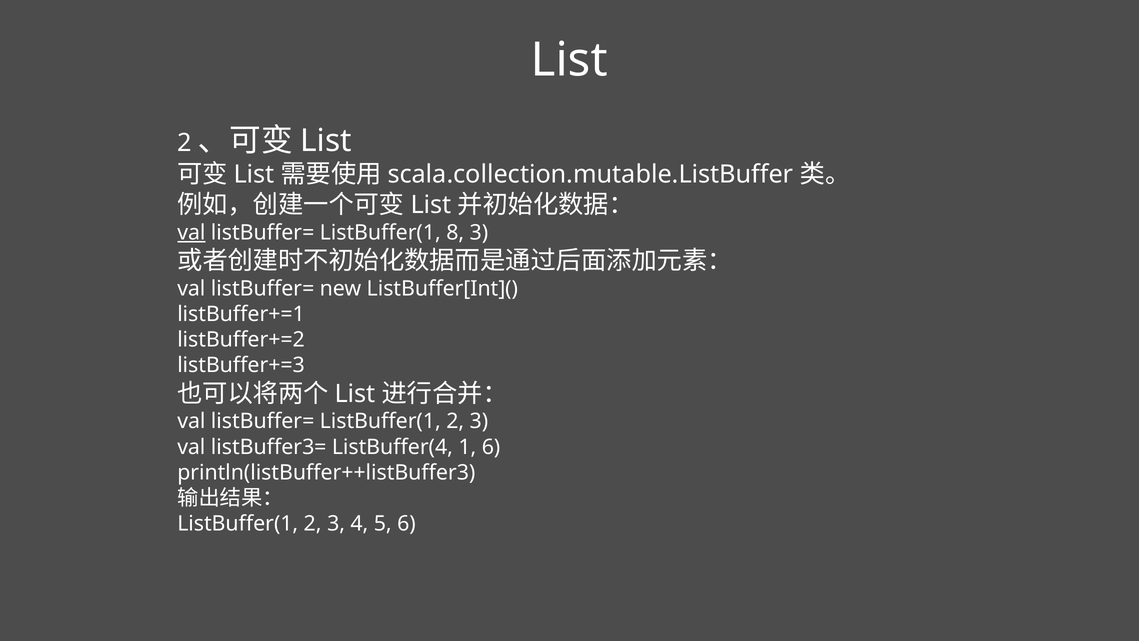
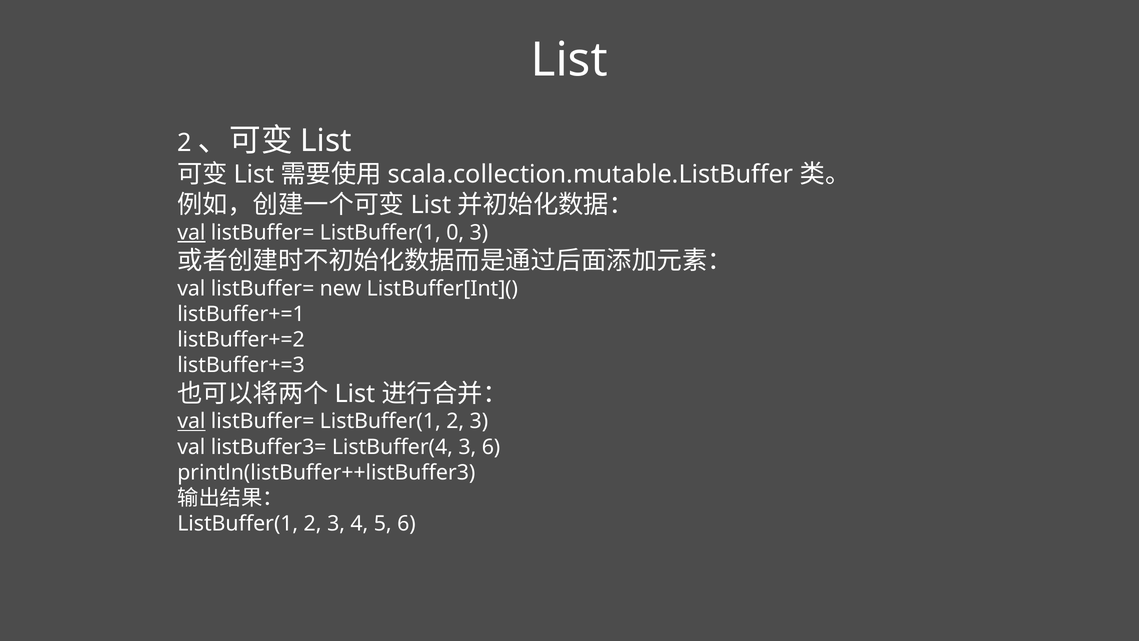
8: 8 -> 0 (455, 232)
val underline: none -> present (191, 421)
ListBuffer(4 1: 1 -> 3 (467, 447)
